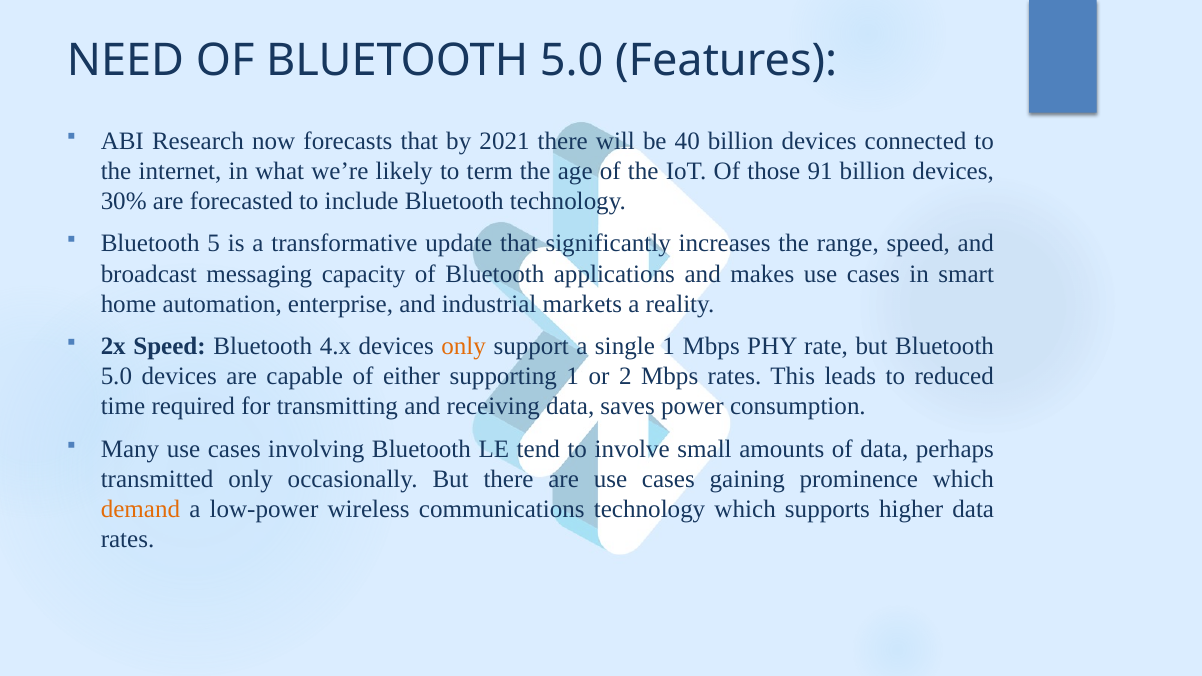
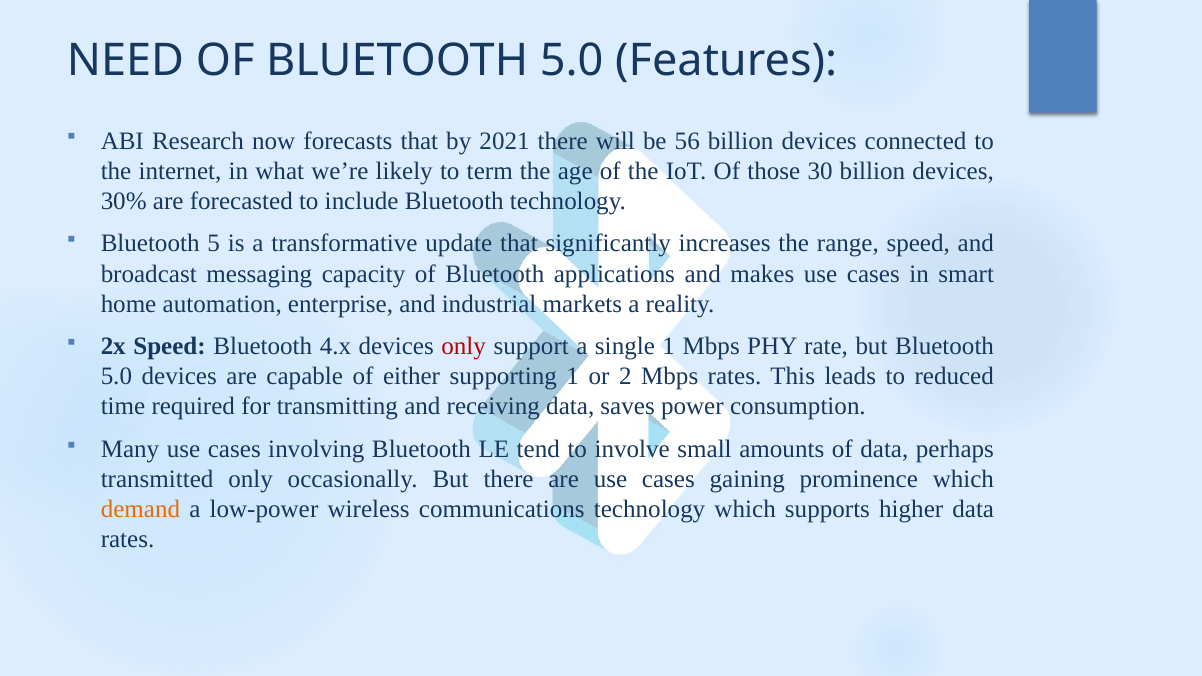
40: 40 -> 56 (687, 141)
91: 91 -> 30 (820, 171)
only colour: orange -> red (464, 346)
